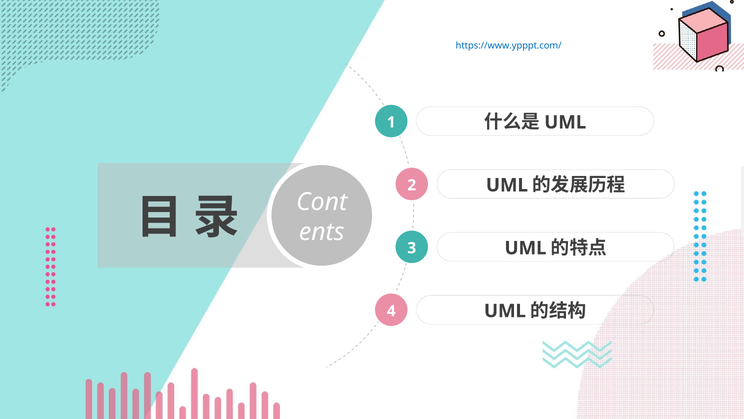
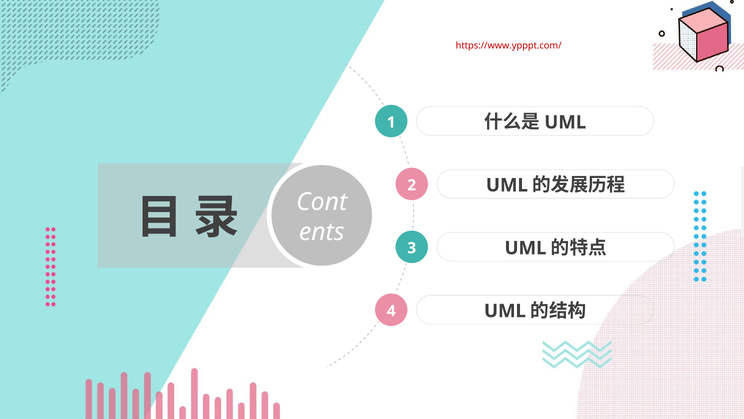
https://www.ypppt.com/ colour: blue -> red (509, 46)
